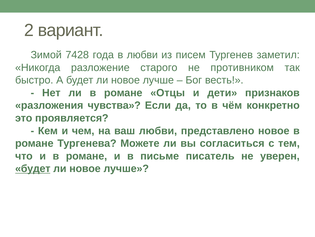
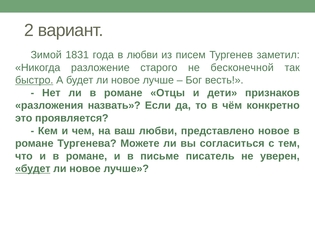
7428: 7428 -> 1831 (77, 55)
противником: противником -> бесконечной (242, 67)
быстро underline: none -> present (34, 80)
чувства: чувства -> назвать (114, 105)
